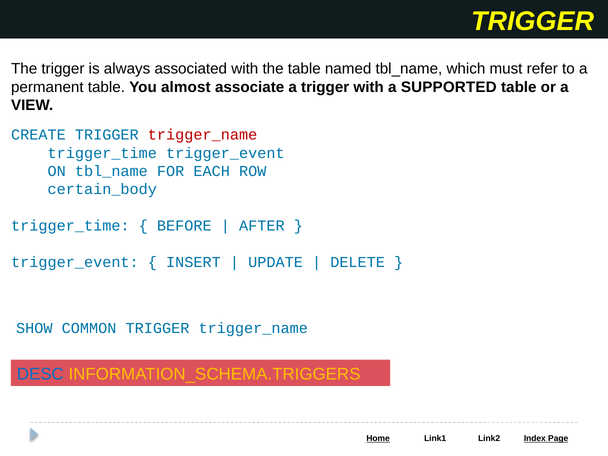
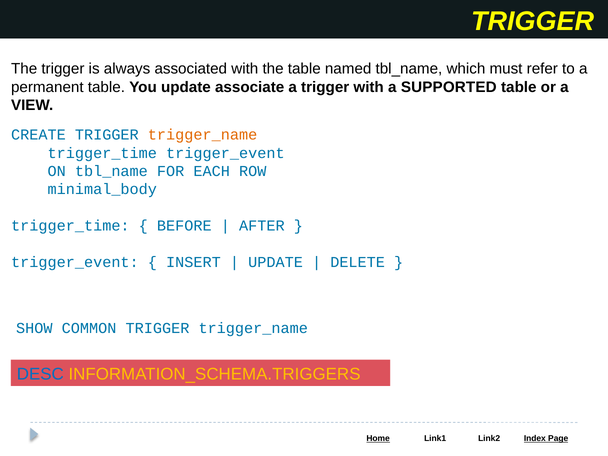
You almost: almost -> update (186, 87)
trigger_name colour: red -> orange (203, 135)
certain_body: certain_body -> minimal_body (102, 189)
